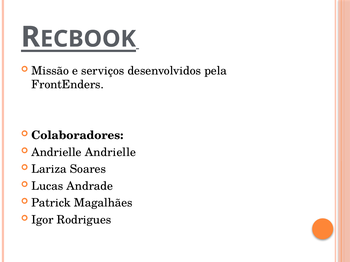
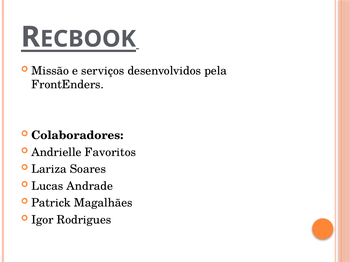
Andrielle Andrielle: Andrielle -> Favoritos (110, 152)
